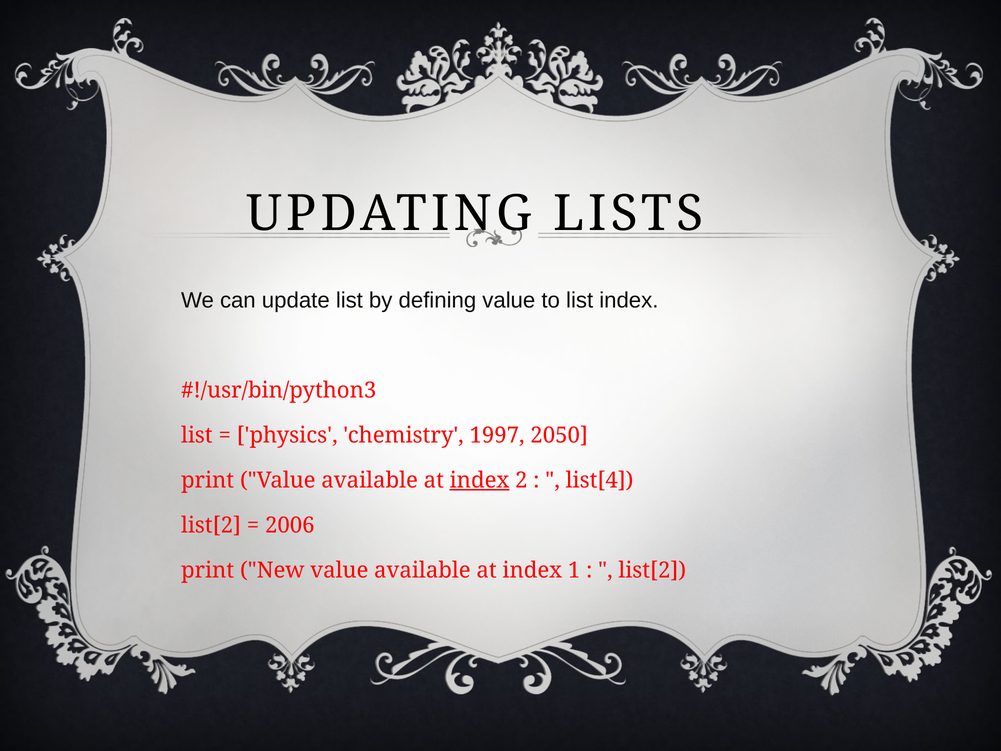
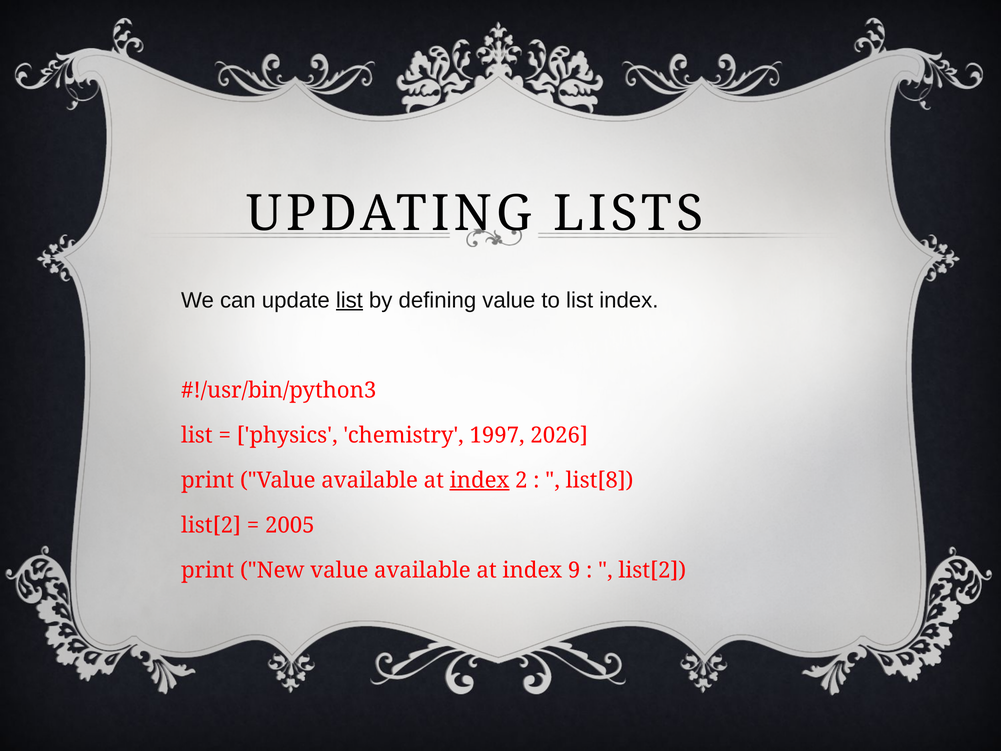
list underline: none -> present (349, 300)
2050: 2050 -> 2026 (559, 435)
list[4: list[4 -> list[8 (600, 480)
2006: 2006 -> 2005 (290, 525)
1: 1 -> 9 (574, 570)
